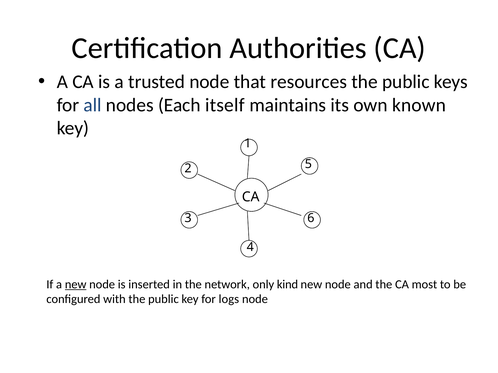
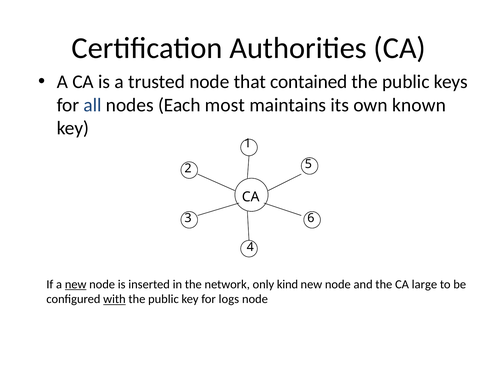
resources: resources -> contained (309, 82)
itself: itself -> most (225, 105)
most: most -> large (424, 285)
with underline: none -> present (114, 300)
